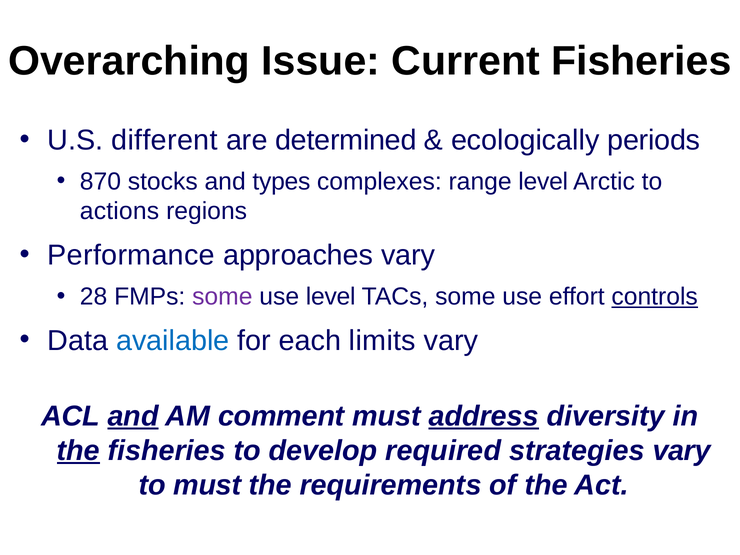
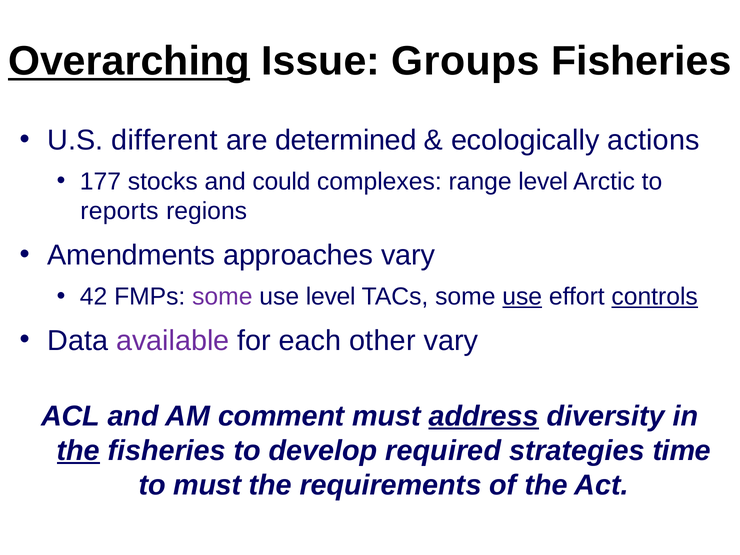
Overarching underline: none -> present (129, 61)
Current: Current -> Groups (465, 61)
periods: periods -> actions (654, 140)
870: 870 -> 177 (100, 182)
types: types -> could (281, 182)
actions: actions -> reports (119, 211)
Performance: Performance -> Amendments (131, 255)
28: 28 -> 42 (94, 297)
use underline: none -> present (522, 297)
available colour: blue -> purple (173, 341)
limits: limits -> other (382, 341)
and underline: present -> none (133, 416)
strategies vary: vary -> time (682, 451)
